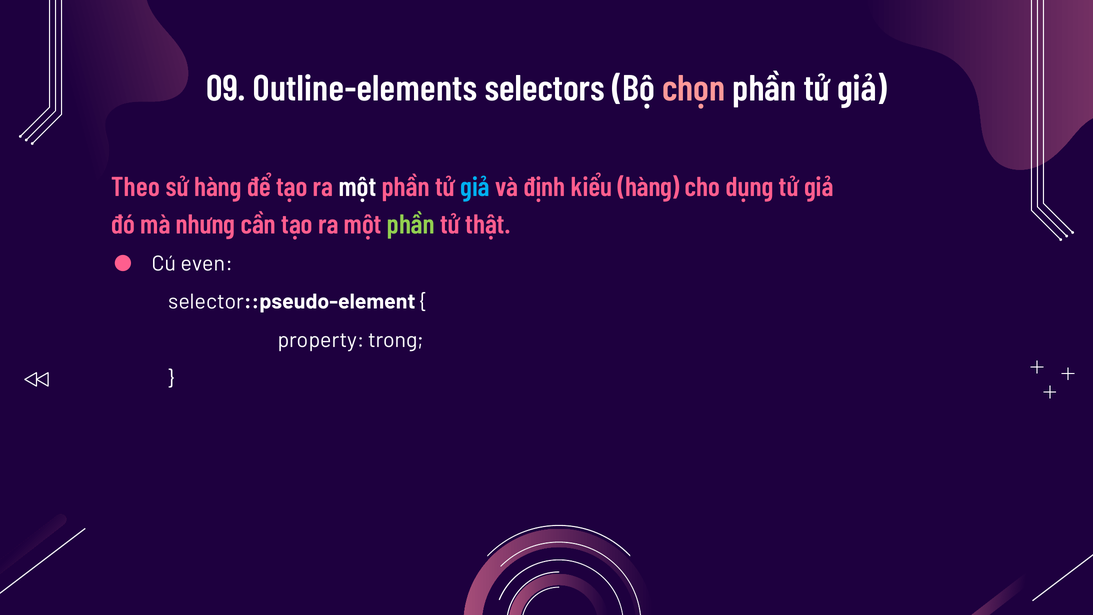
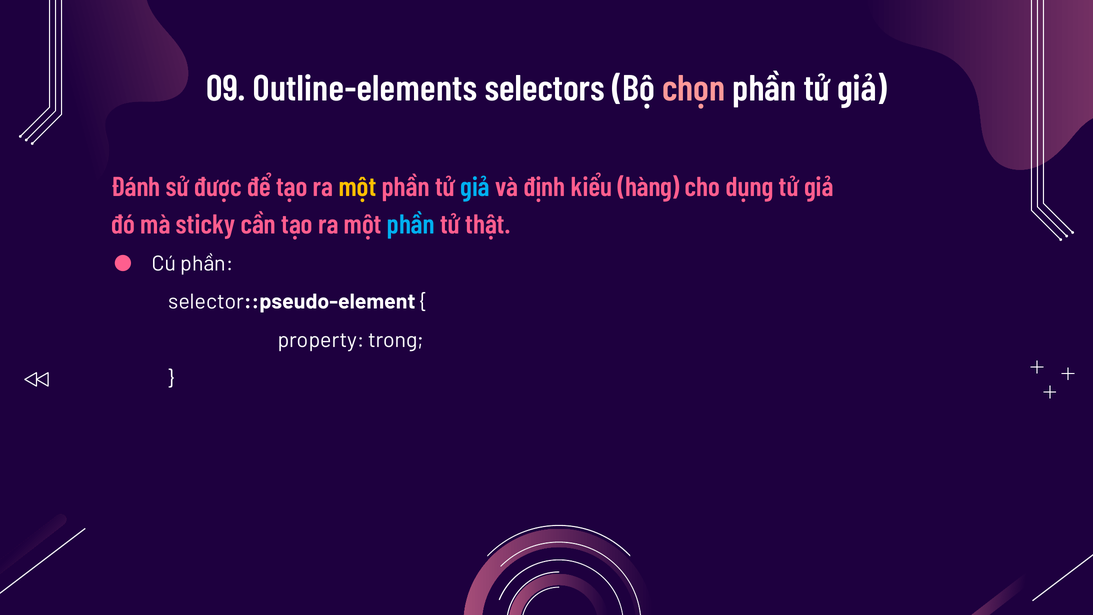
Theo: Theo -> Đánh (136, 187)
sử hàng: hàng -> được (218, 187)
một colour: white -> yellow (358, 187)
nhưng: nhưng -> sticky (205, 225)
phần colour: light green -> light blue (411, 225)
Cú even: even -> phần (207, 264)
